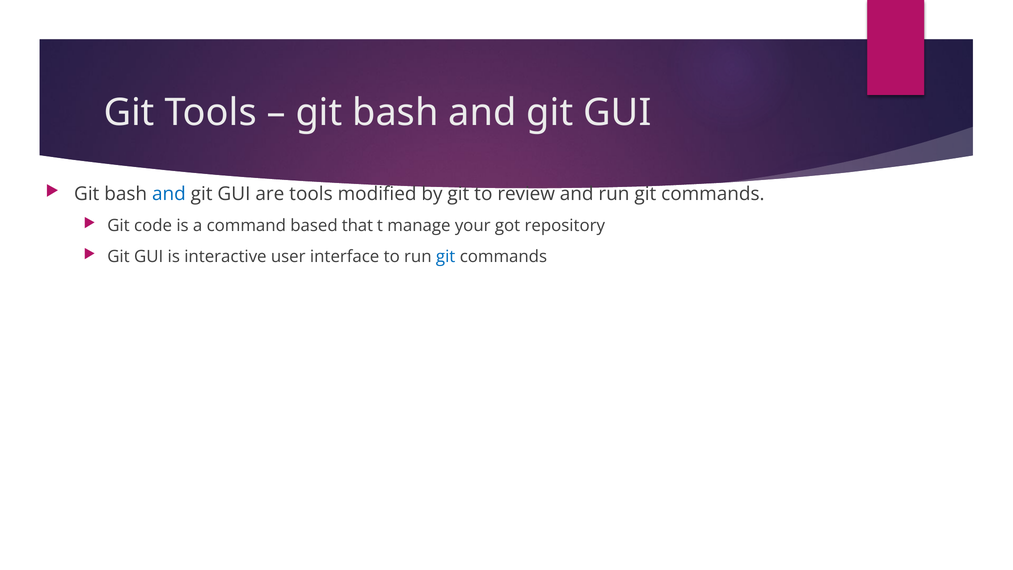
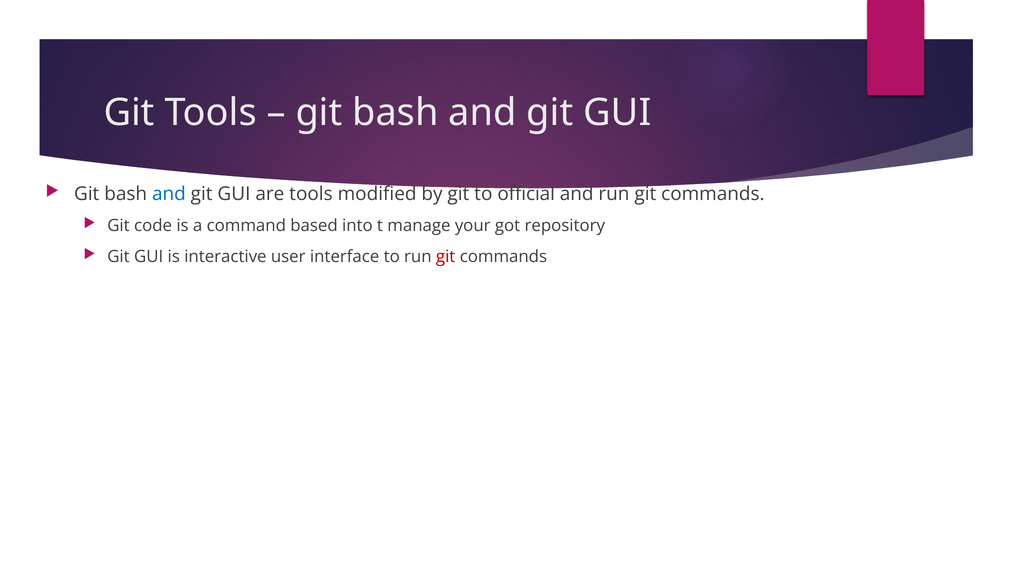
review: review -> official (526, 194)
that: that -> into (357, 226)
git colour: blue -> red (446, 256)
